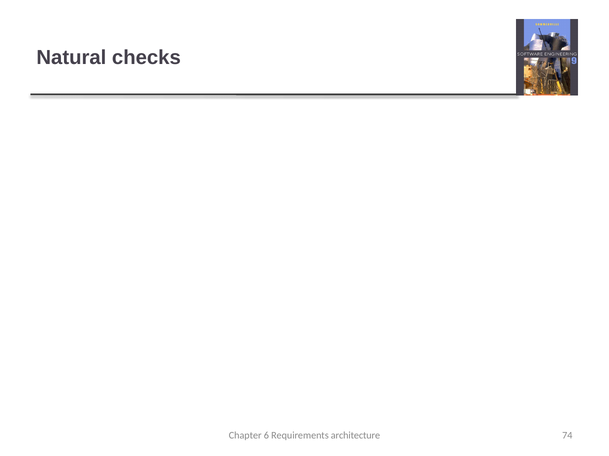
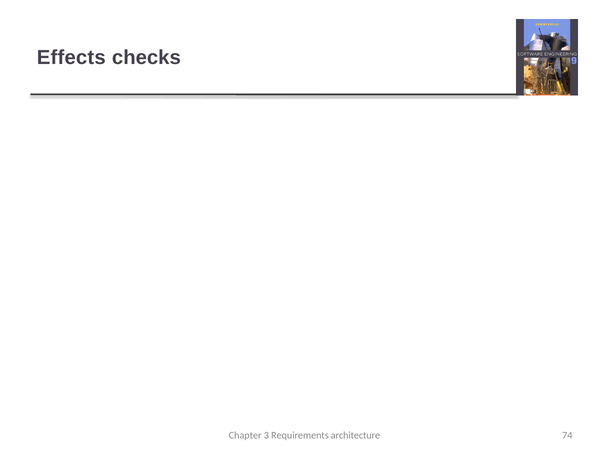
Natural: Natural -> Effects (71, 58)
6: 6 -> 3 (266, 436)
